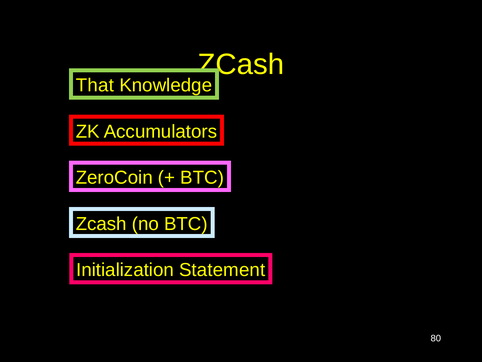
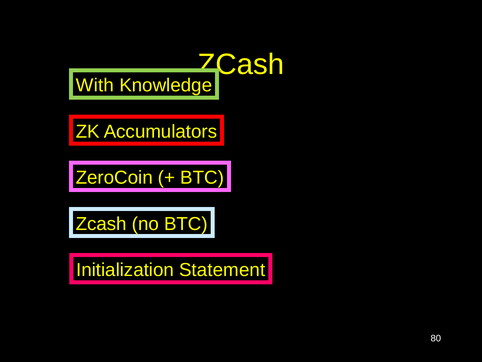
That: That -> With (95, 85)
